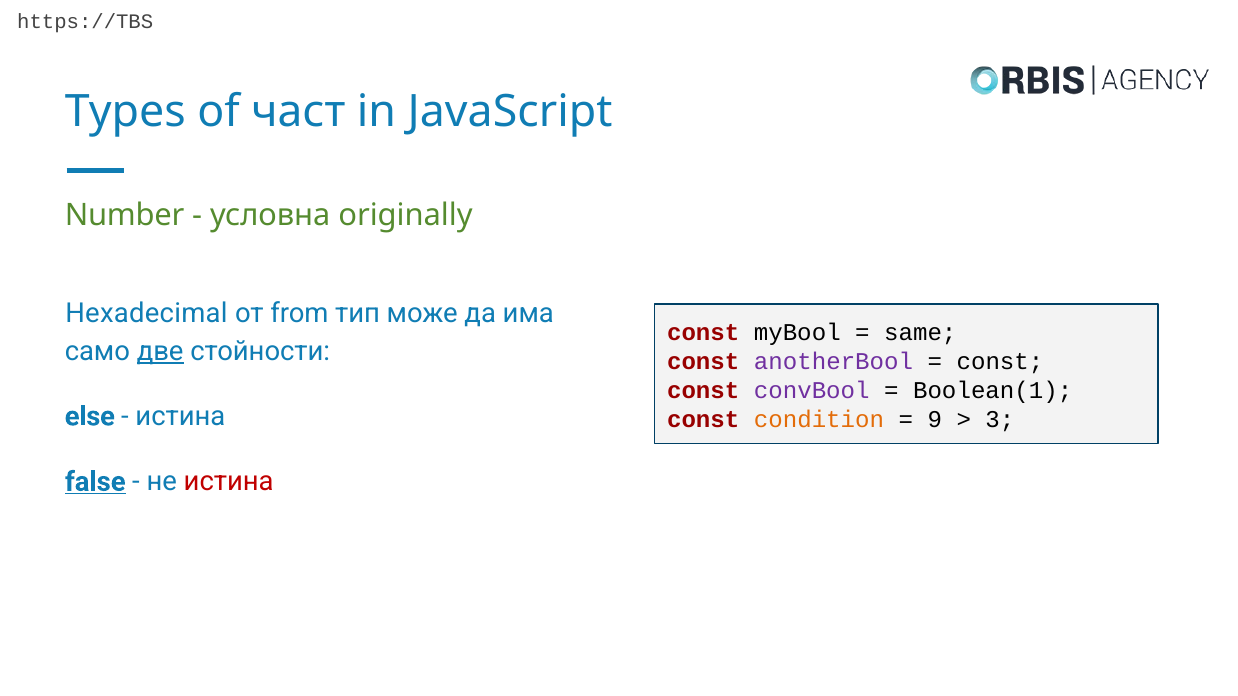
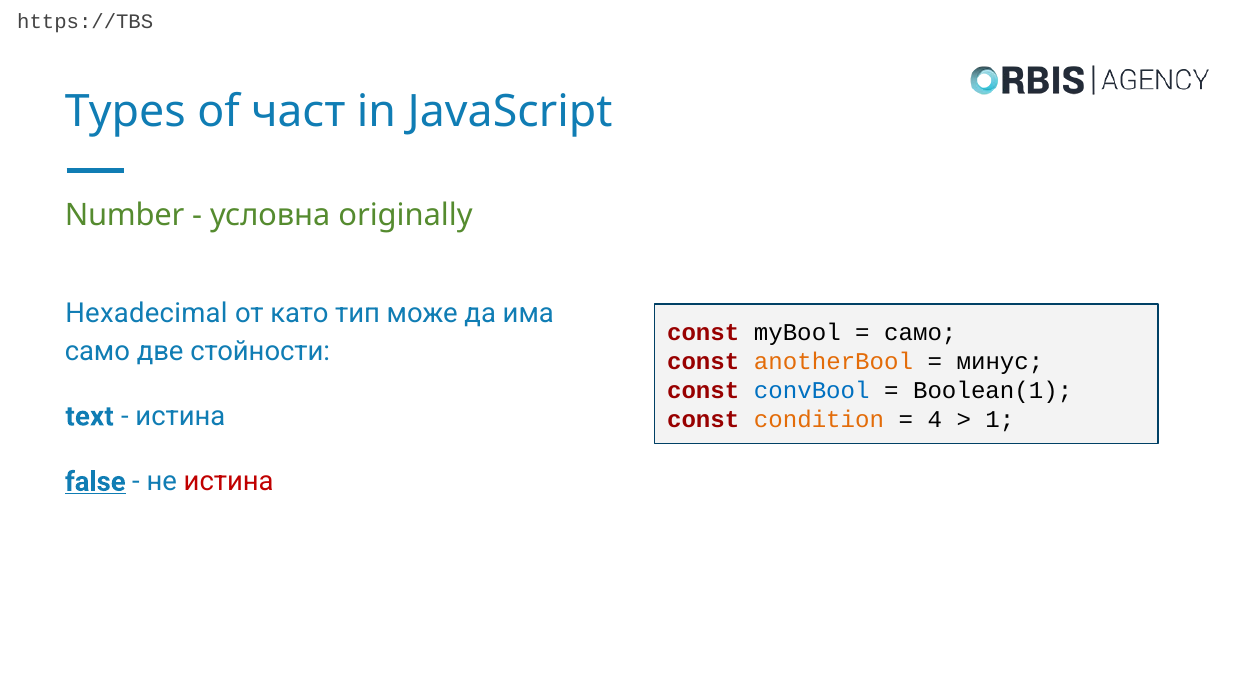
from: from -> като (299, 313)
same: same -> само (920, 333)
две underline: present -> none (160, 351)
anotherBool colour: purple -> orange (834, 362)
const: const -> минус (1000, 362)
convBool colour: purple -> blue (812, 391)
else: else -> text (90, 417)
9: 9 -> 4 (935, 419)
3: 3 -> 1 (1000, 419)
